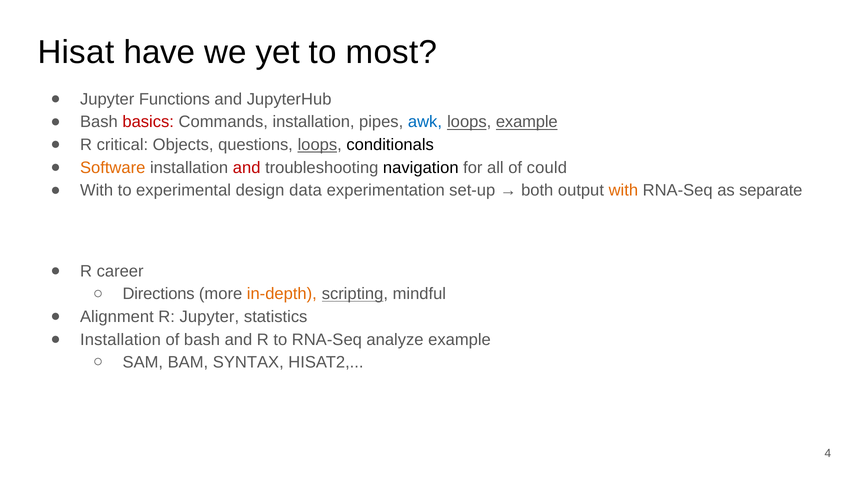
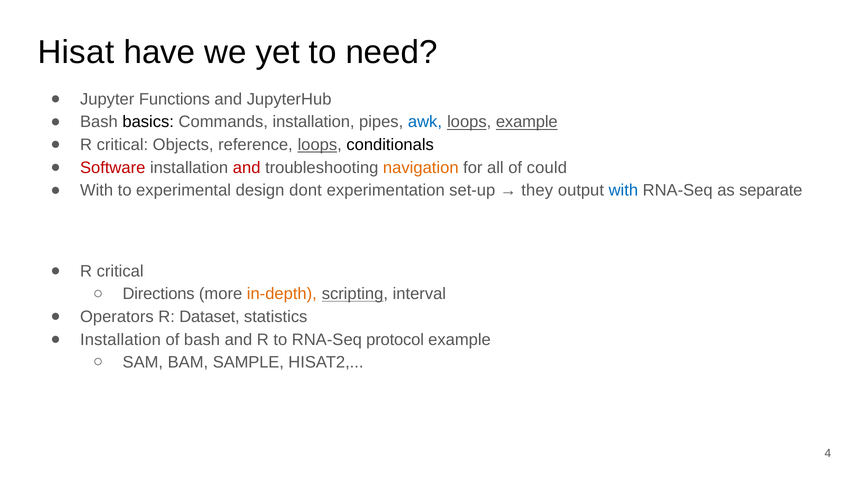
most: most -> need (392, 52)
basics colour: red -> black (148, 122)
questions: questions -> reference (255, 145)
Software colour: orange -> red (113, 168)
navigation colour: black -> orange (421, 168)
data: data -> dont (305, 190)
both: both -> they (537, 190)
with colour: orange -> blue (623, 190)
career: career -> critical (120, 271)
mindful: mindful -> interval (419, 294)
Alignment: Alignment -> Operators (117, 317)
R Jupyter: Jupyter -> Dataset (209, 317)
analyze: analyze -> protocol (395, 339)
SYNTAX: SYNTAX -> SAMPLE (248, 362)
